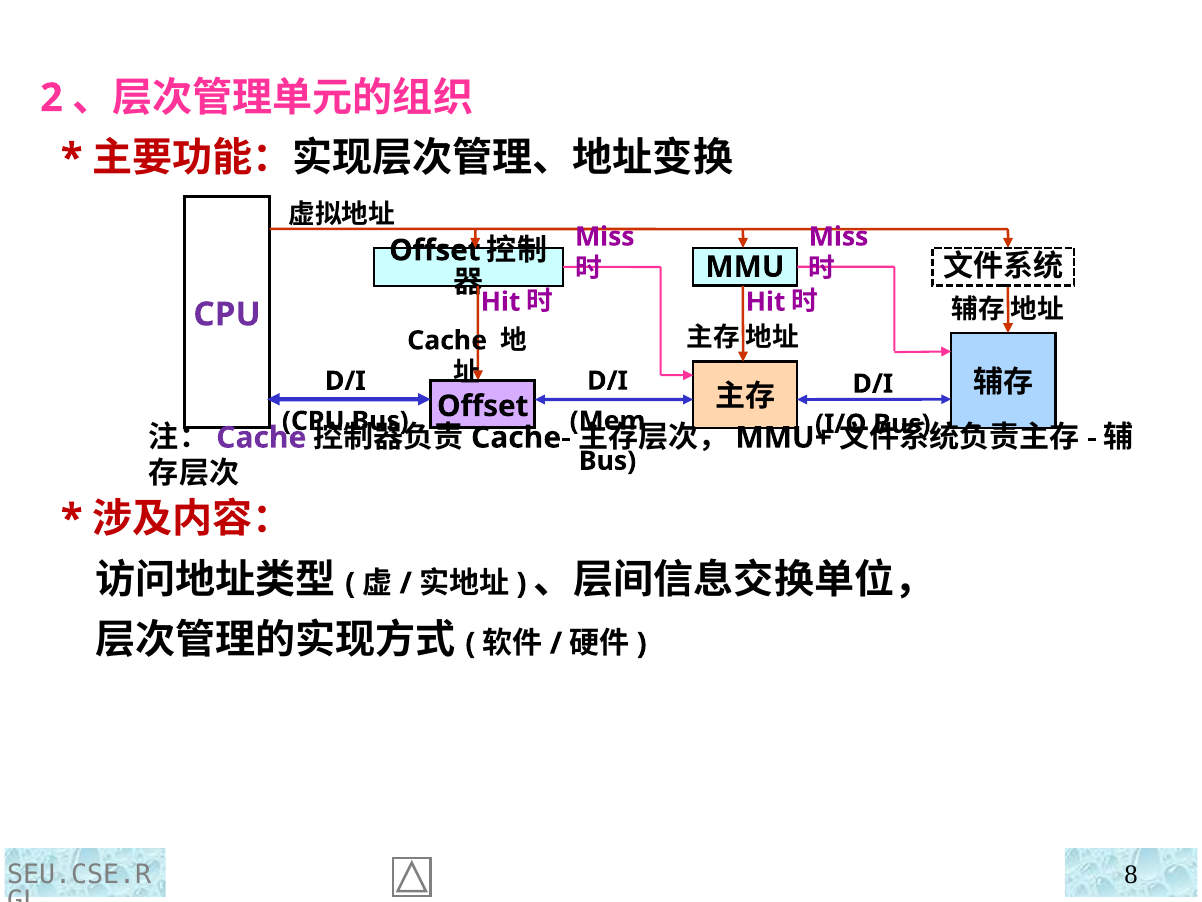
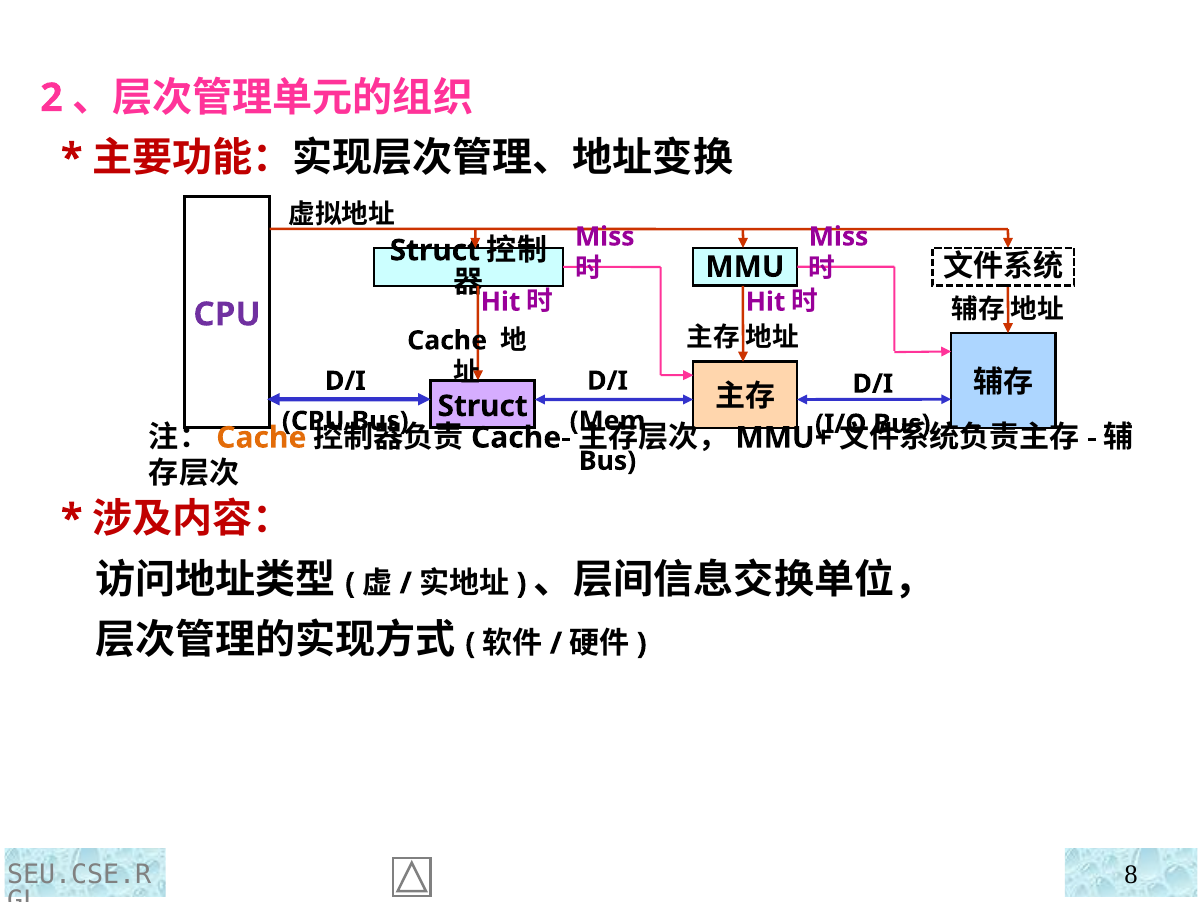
Offset: Offset -> Struct (435, 250)
Offset: Offset -> Struct (483, 406)
Cache colour: purple -> orange (261, 437)
